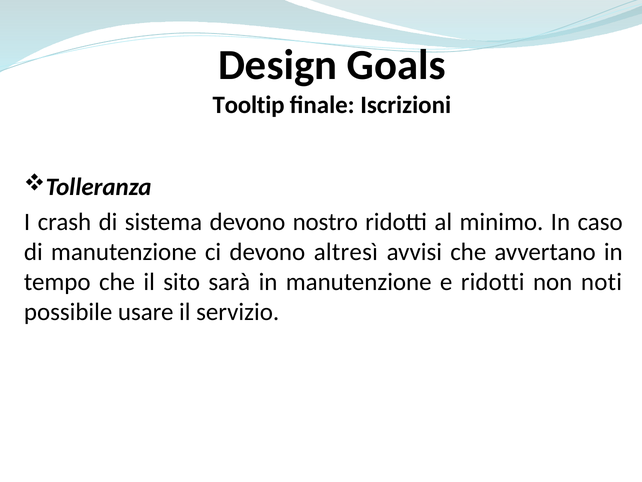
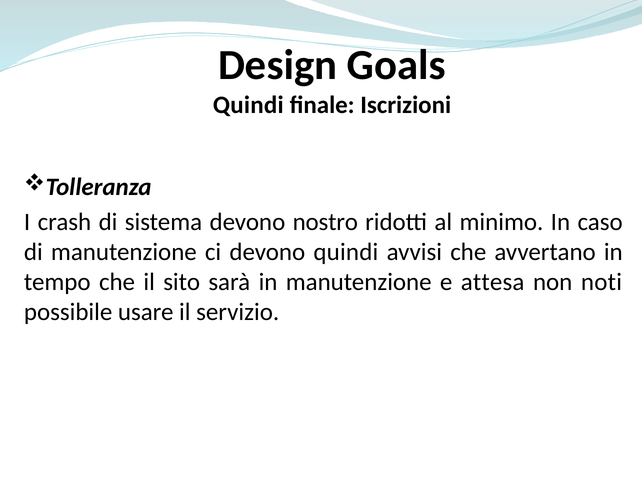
Tooltip: Tooltip -> Quindi (248, 105)
devono altresì: altresì -> quindi (346, 252)
e ridotti: ridotti -> attesa (493, 282)
